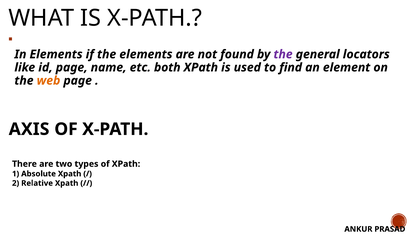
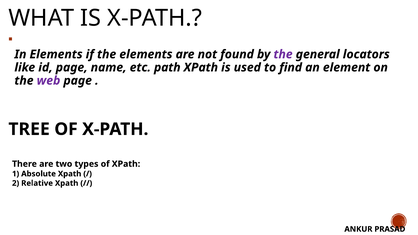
both: both -> path (167, 67)
web colour: orange -> purple (48, 81)
AXIS: AXIS -> TREE (29, 129)
